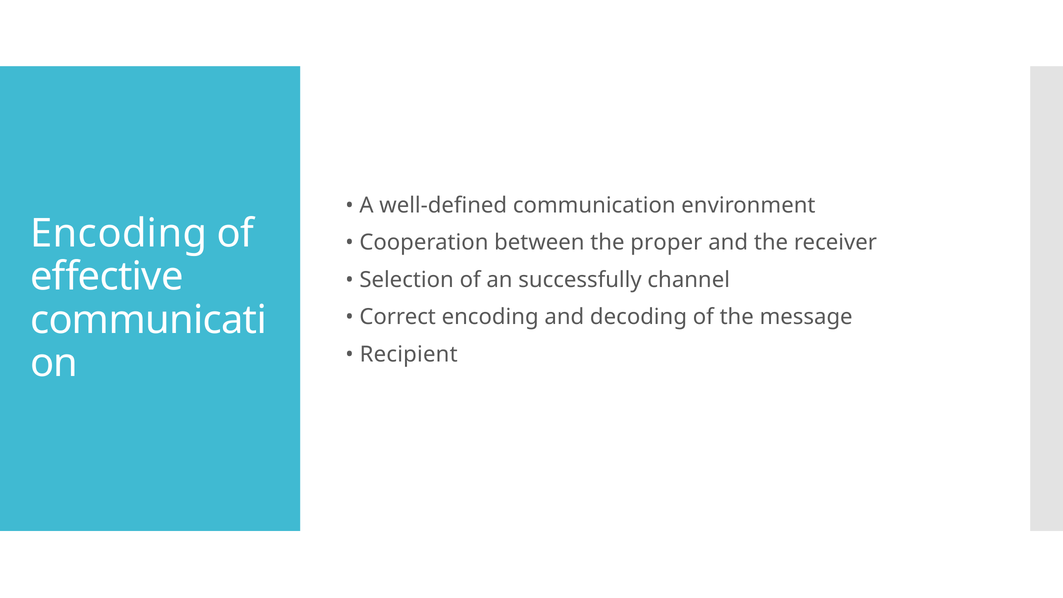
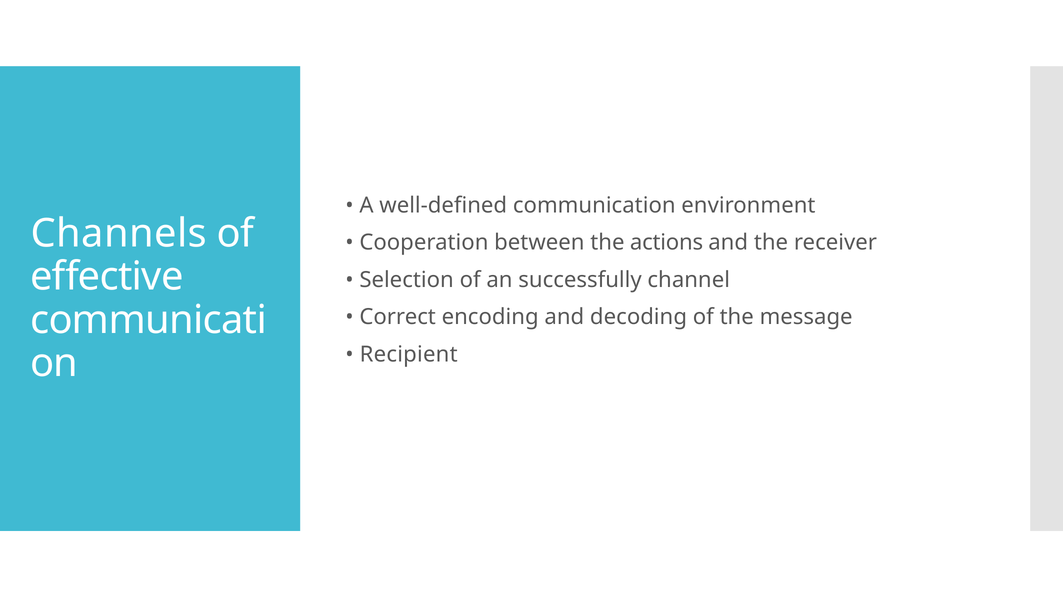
Encoding: Encoding -> Channels (119, 234)
proper: proper -> actions (667, 243)
